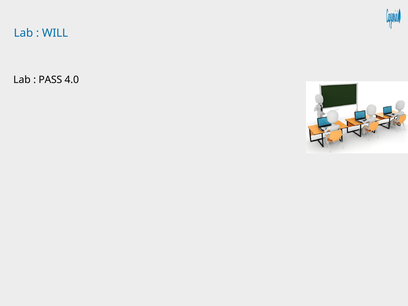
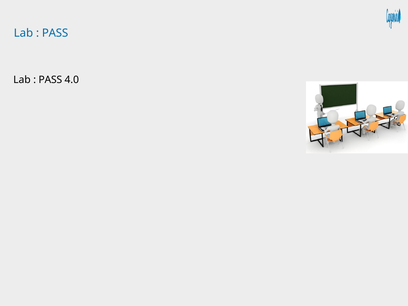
WILL: WILL -> PASS (55, 33)
